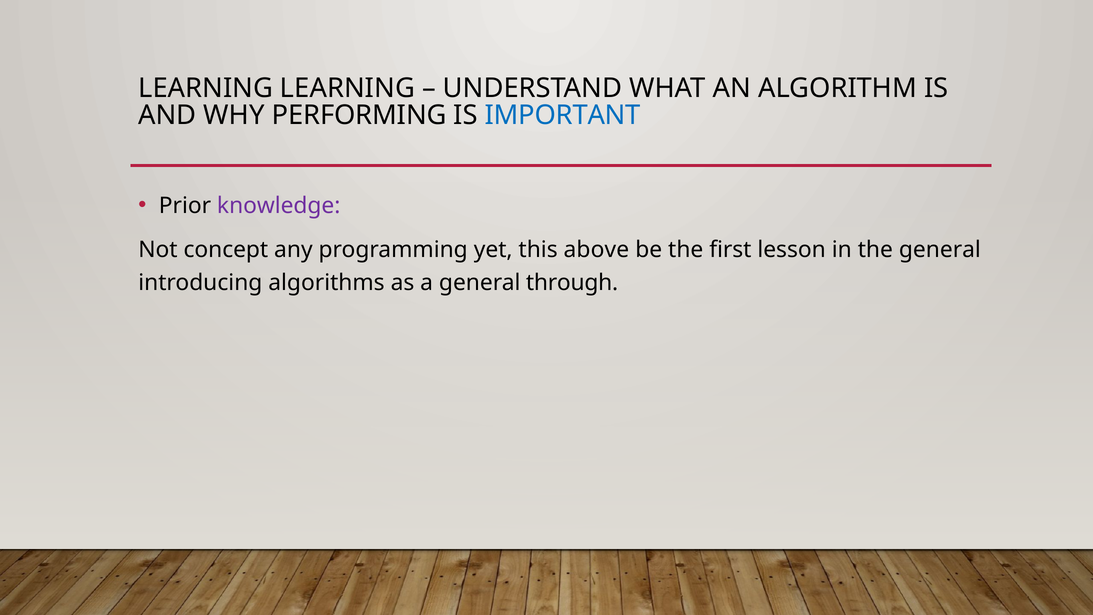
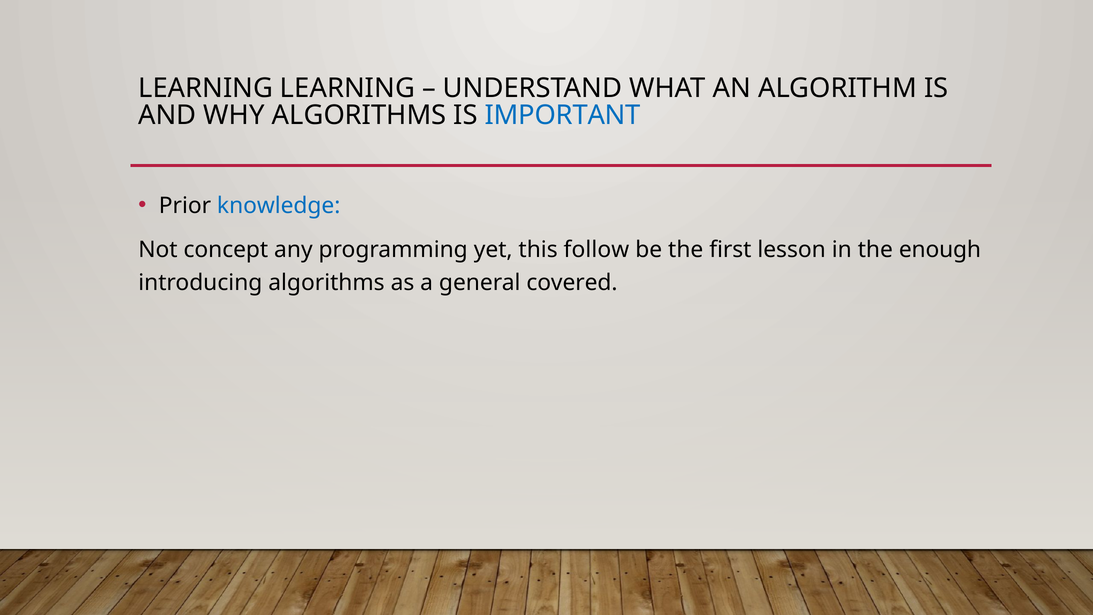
WHY PERFORMING: PERFORMING -> ALGORITHMS (359, 115)
knowledge colour: purple -> blue (279, 206)
above: above -> follow (596, 250)
the general: general -> enough (940, 250)
through: through -> covered (572, 282)
